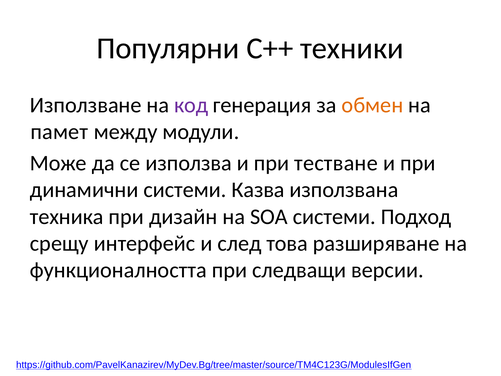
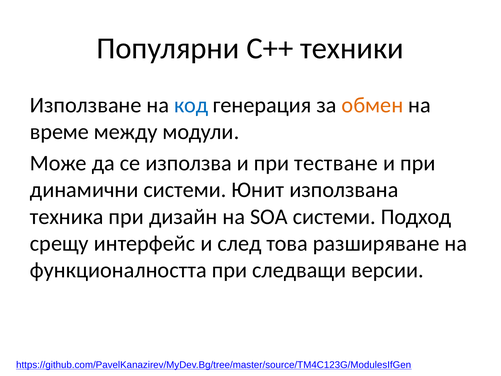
код colour: purple -> blue (191, 105)
памет: памет -> време (59, 132)
Казва: Казва -> Юнит (258, 190)
